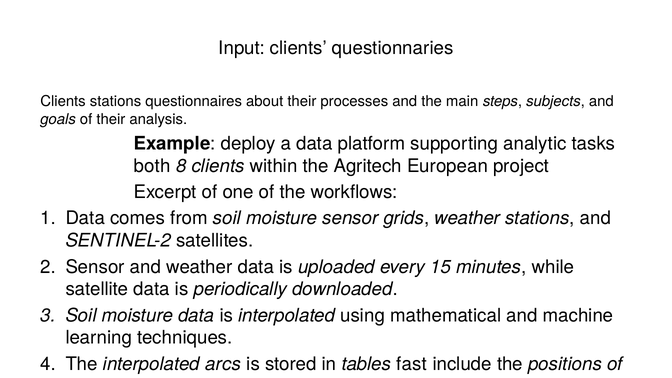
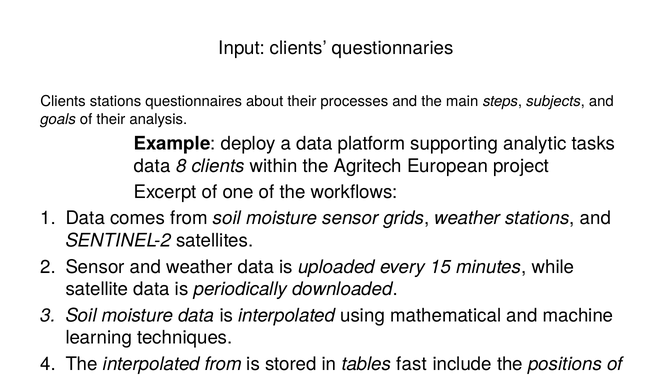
both: both -> data (152, 166)
interpolated arcs: arcs -> from (223, 364)
